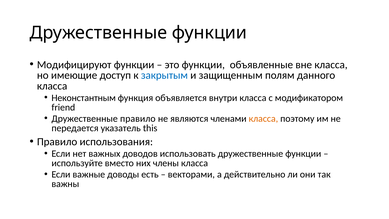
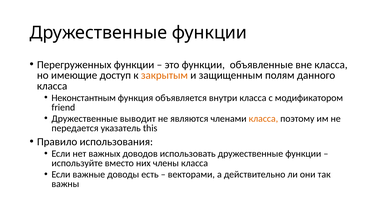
Модифицируют: Модифицируют -> Перегруженных (74, 65)
закрытым colour: blue -> orange (164, 75)
Дружественные правило: правило -> выводит (138, 119)
